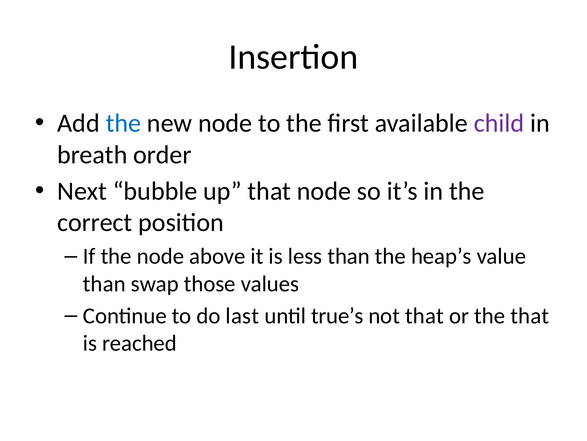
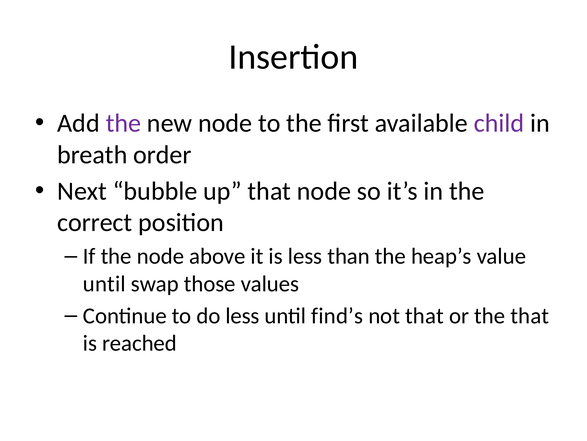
the colour: blue -> purple (123, 123)
than: than -> until (104, 283)
do last: last -> less (243, 315)
true’s: true’s -> find’s (337, 315)
